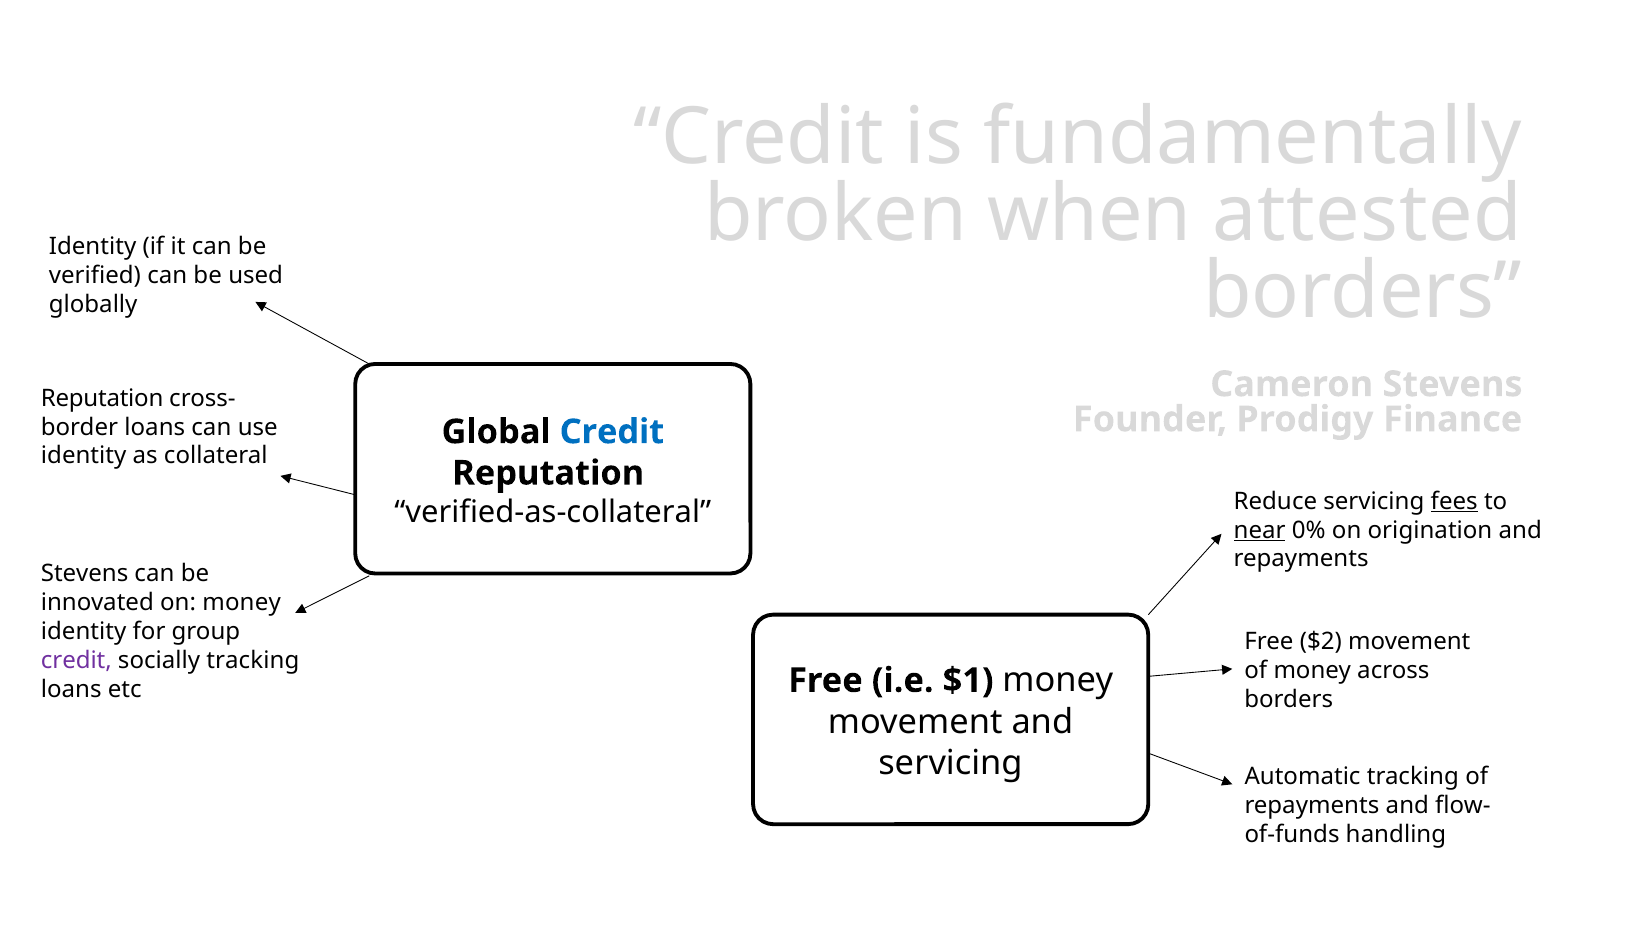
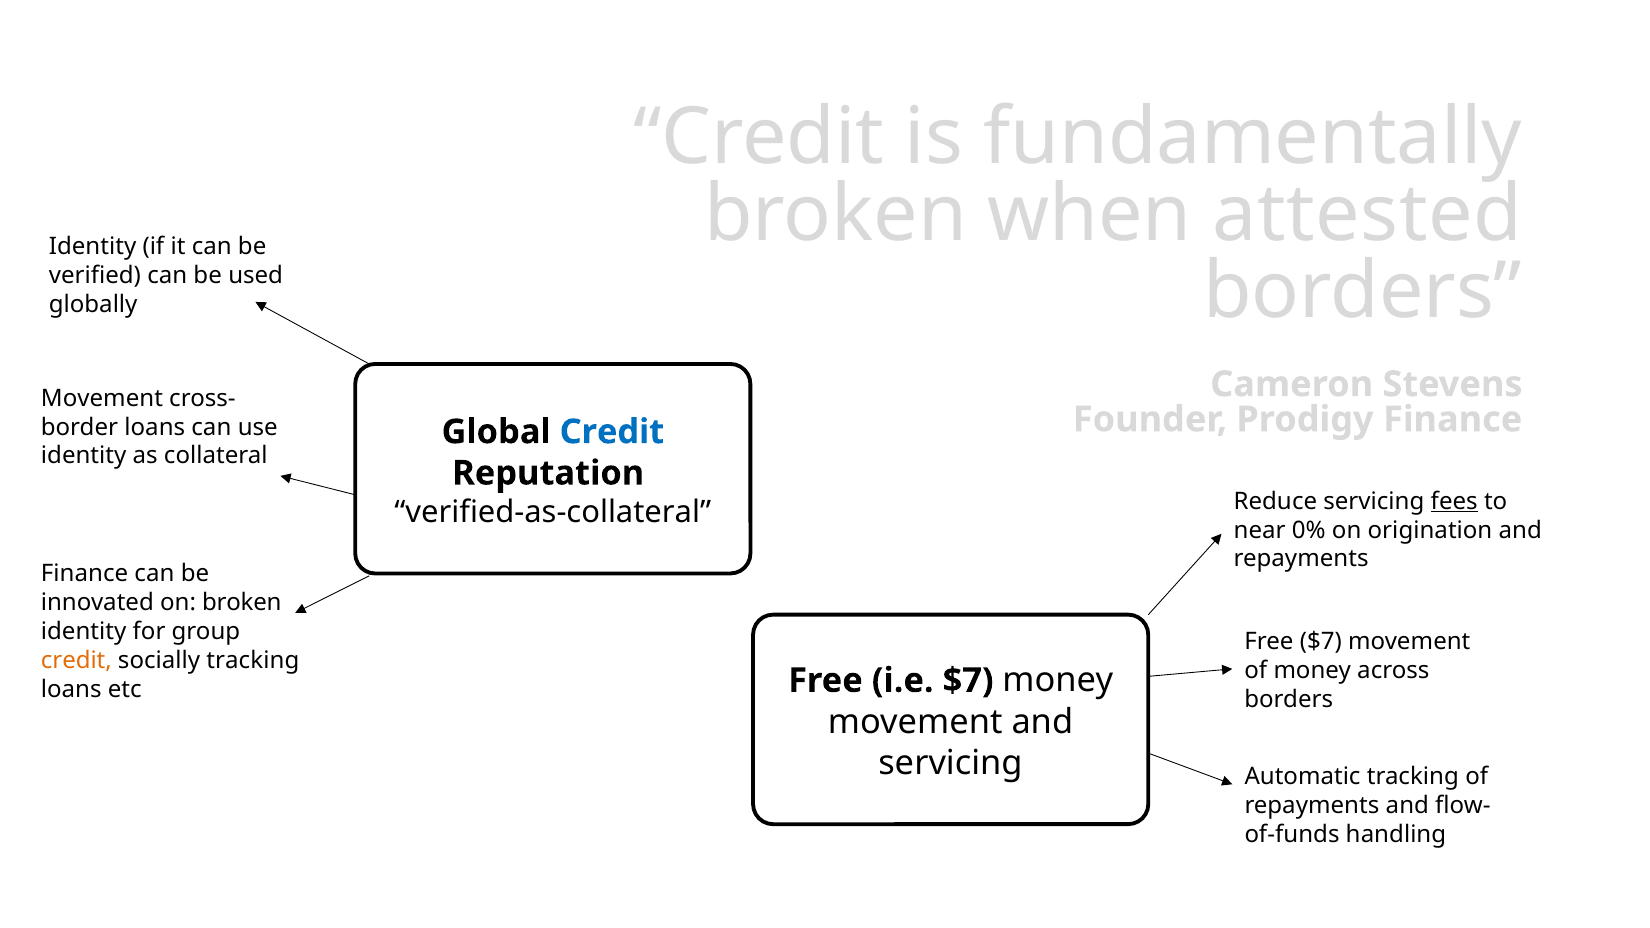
Reputation: Reputation -> Movement (102, 398)
near underline: present -> none (1260, 530)
Stevens: Stevens -> Finance (85, 574)
on money: money -> broken (242, 603)
Free $2: $2 -> $7 (1321, 642)
credit colour: purple -> orange (76, 660)
i.e $1: $1 -> $7 (968, 681)
